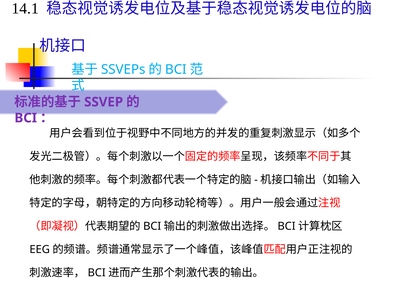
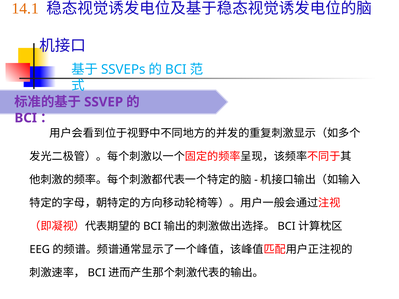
14.1 colour: black -> orange (25, 9)
